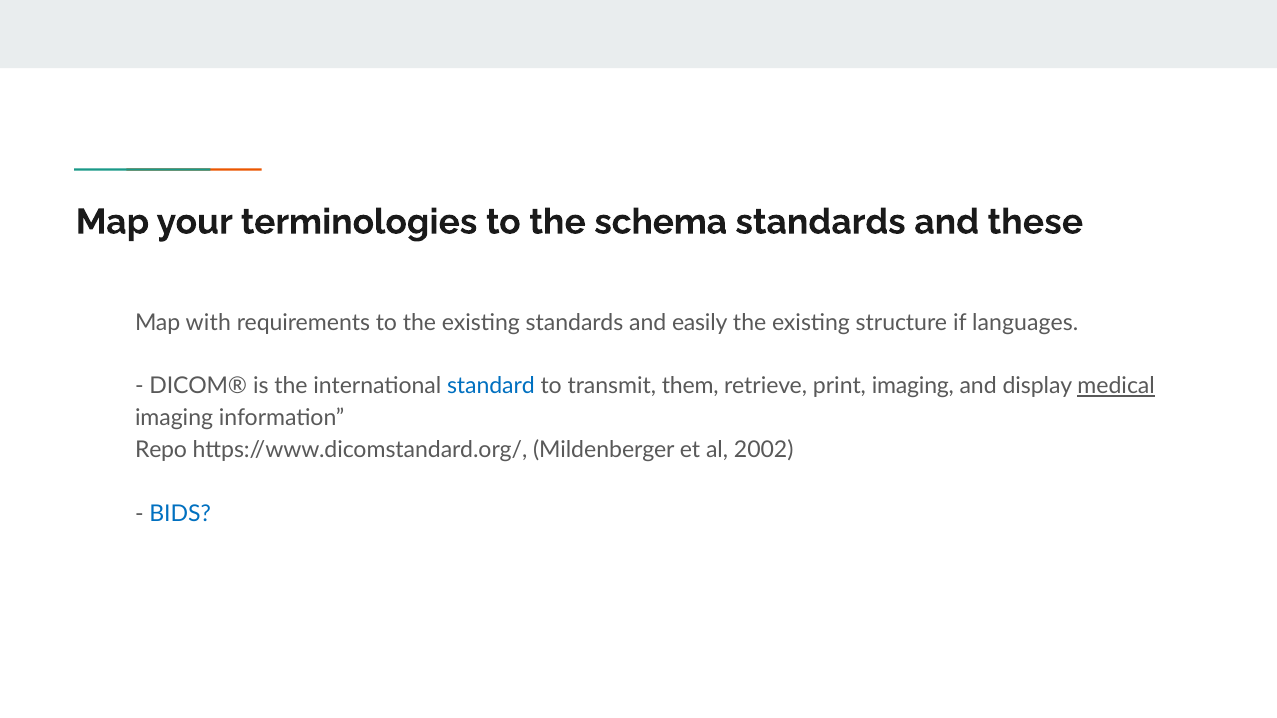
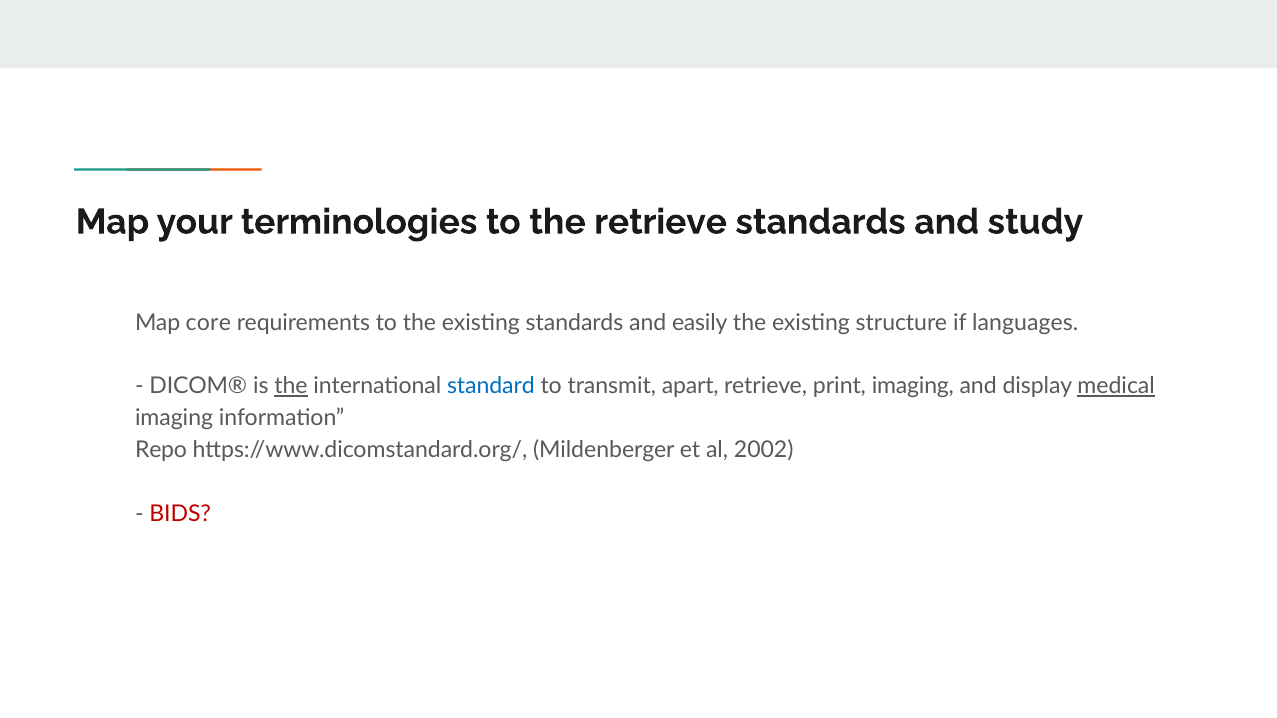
the schema: schema -> retrieve (661, 222)
these: these -> study (1035, 222)
with: with -> core (208, 323)
the underline: none -> present (291, 386)
them: them -> apart (690, 386)
BIDS colour: blue -> red (180, 514)
